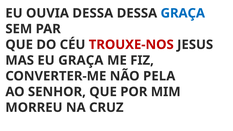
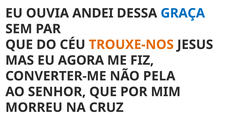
OUVIA DESSA: DESSA -> ANDEI (93, 13)
TROUXE-NOS colour: red -> orange (131, 45)
EU GRAÇA: GRAÇA -> AGORA (81, 60)
